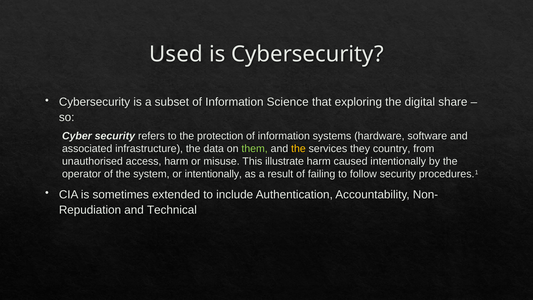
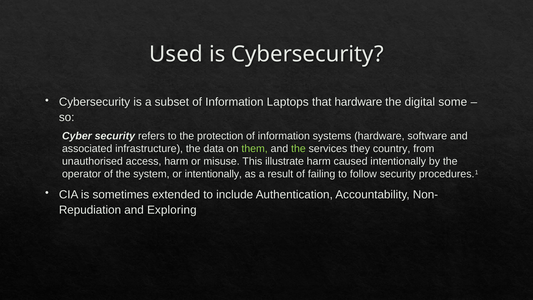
Science: Science -> Laptops (288, 102)
that exploring: exploring -> hardware (358, 102)
share: share -> some (453, 102)
the colour: yellow -> light green (298, 149)
Technical: Technical -> Exploring (172, 210)
